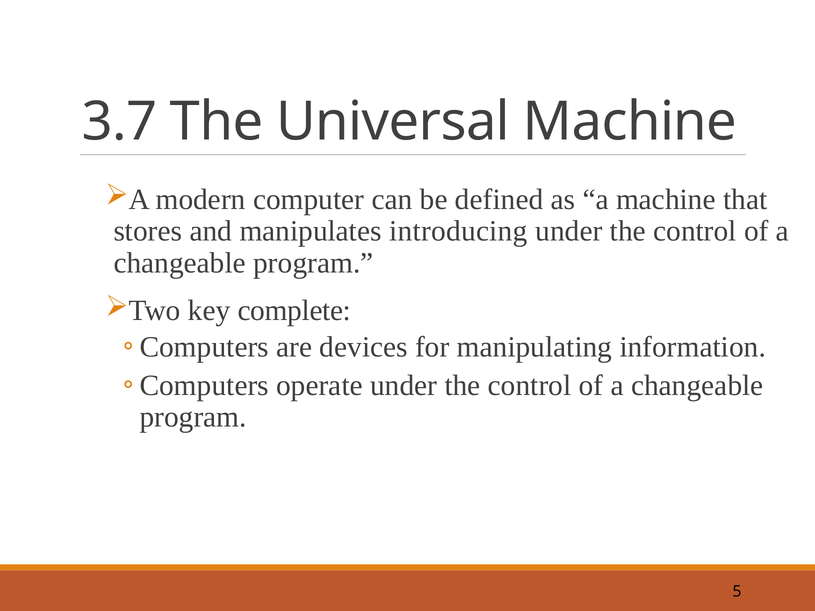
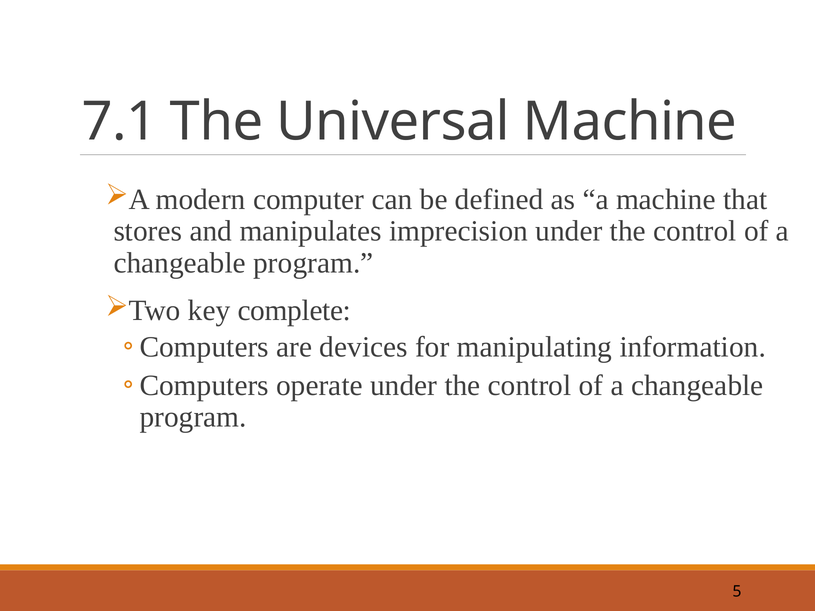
3.7: 3.7 -> 7.1 (119, 122)
introducing: introducing -> imprecision (459, 231)
